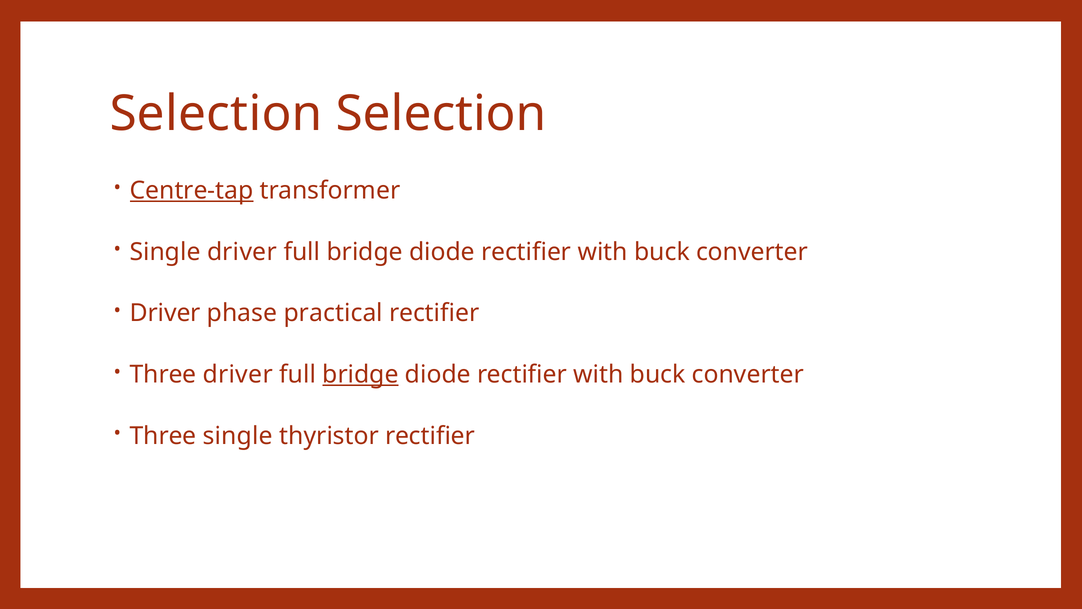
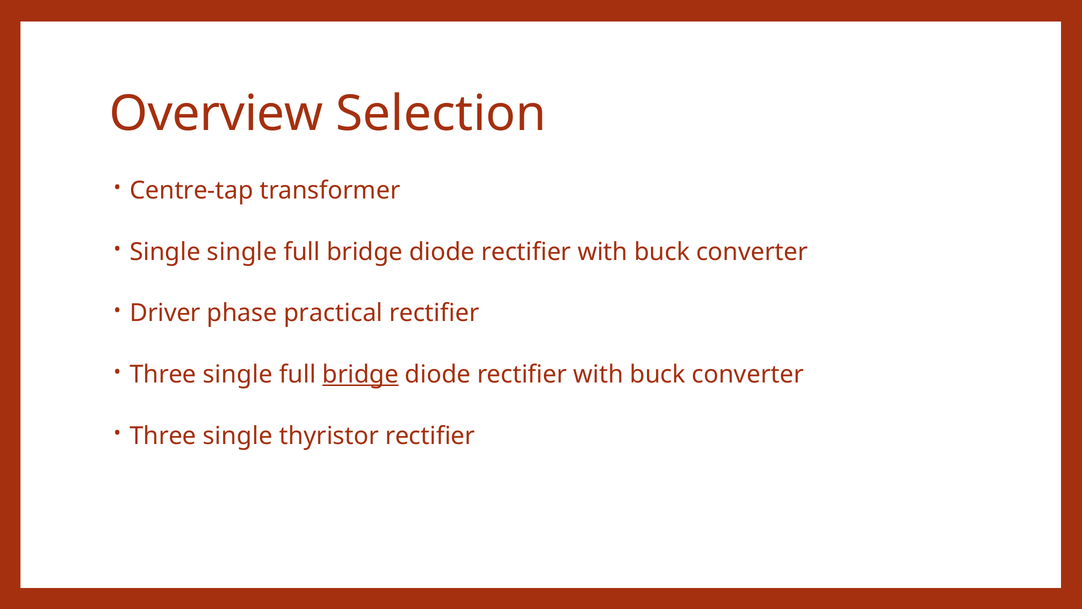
Selection: Selection -> Overview (216, 114)
Centre-tap underline: present -> none (192, 190)
Single driver: driver -> single (242, 252)
driver: driver -> single (238, 374)
